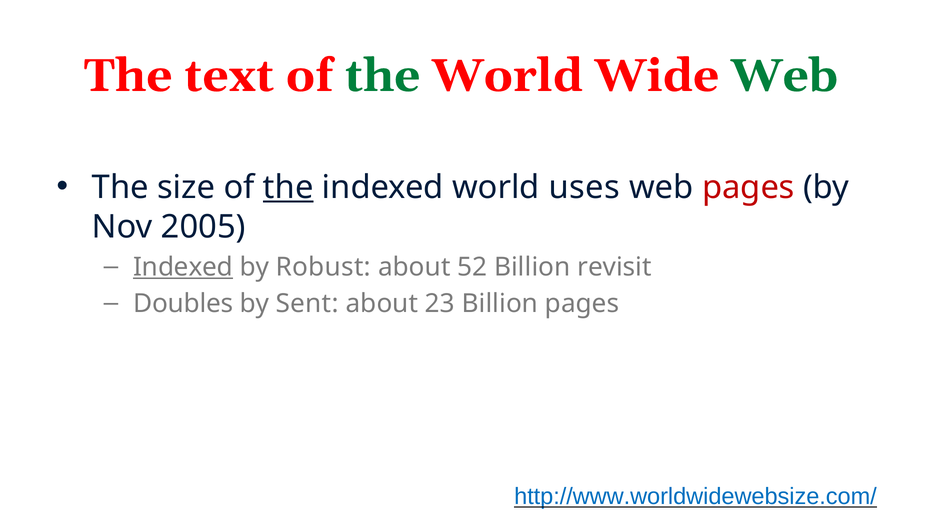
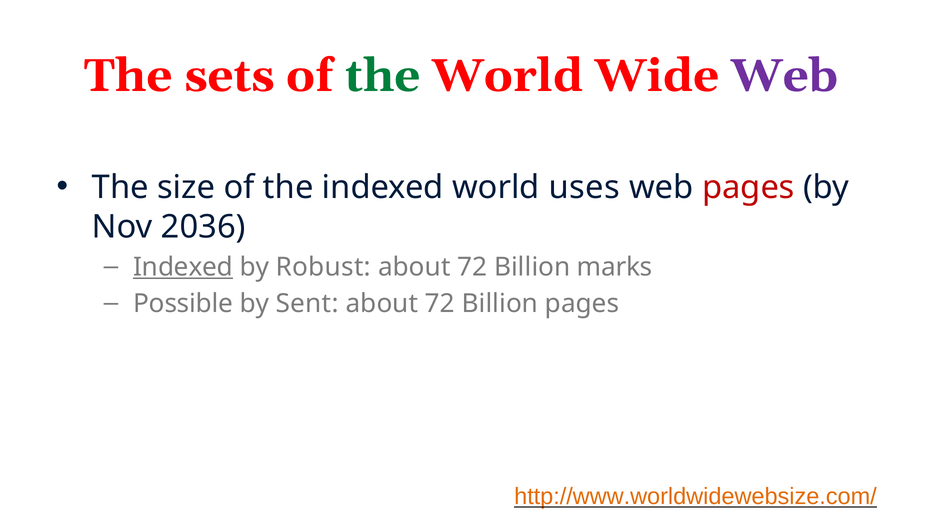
text: text -> sets (229, 76)
Web colour: green -> purple (785, 76)
the underline: present -> none (288, 188)
2005: 2005 -> 2036 (203, 227)
52: 52 -> 72 (472, 267)
revisit: revisit -> marks (615, 267)
Doubles: Doubles -> Possible (183, 304)
23: 23 -> 72 (440, 304)
http://www.worldwidewebsize.com/ colour: blue -> orange (695, 497)
